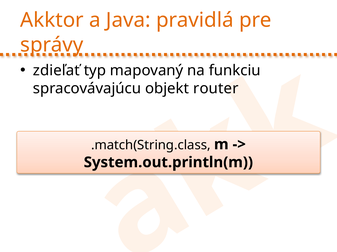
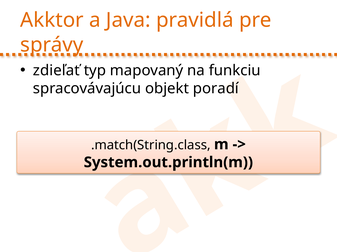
router: router -> poradí (216, 89)
